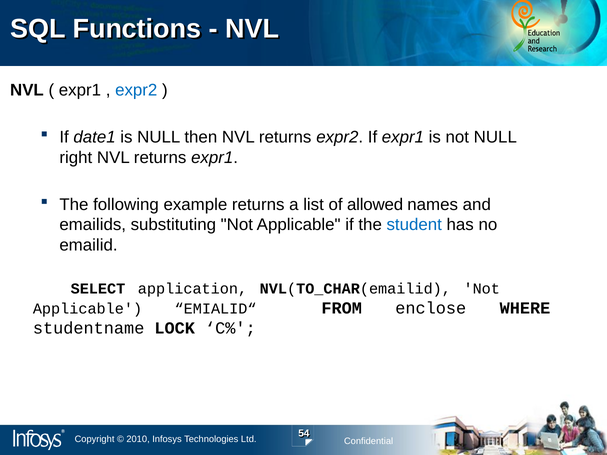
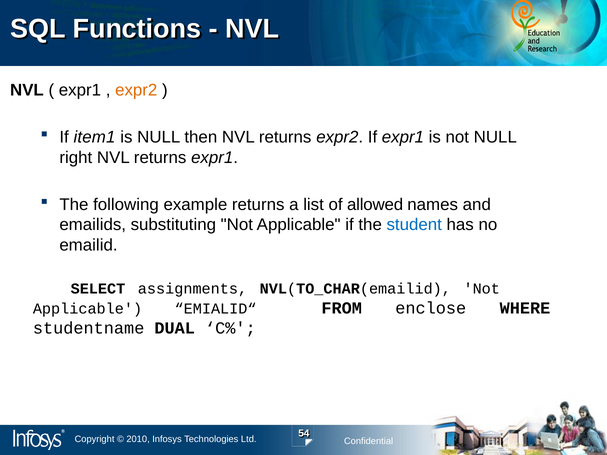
expr2 colour: blue -> orange (136, 90)
date1: date1 -> item1 (94, 137)
application: application -> assignments (193, 289)
LOCK: LOCK -> DUAL (175, 329)
